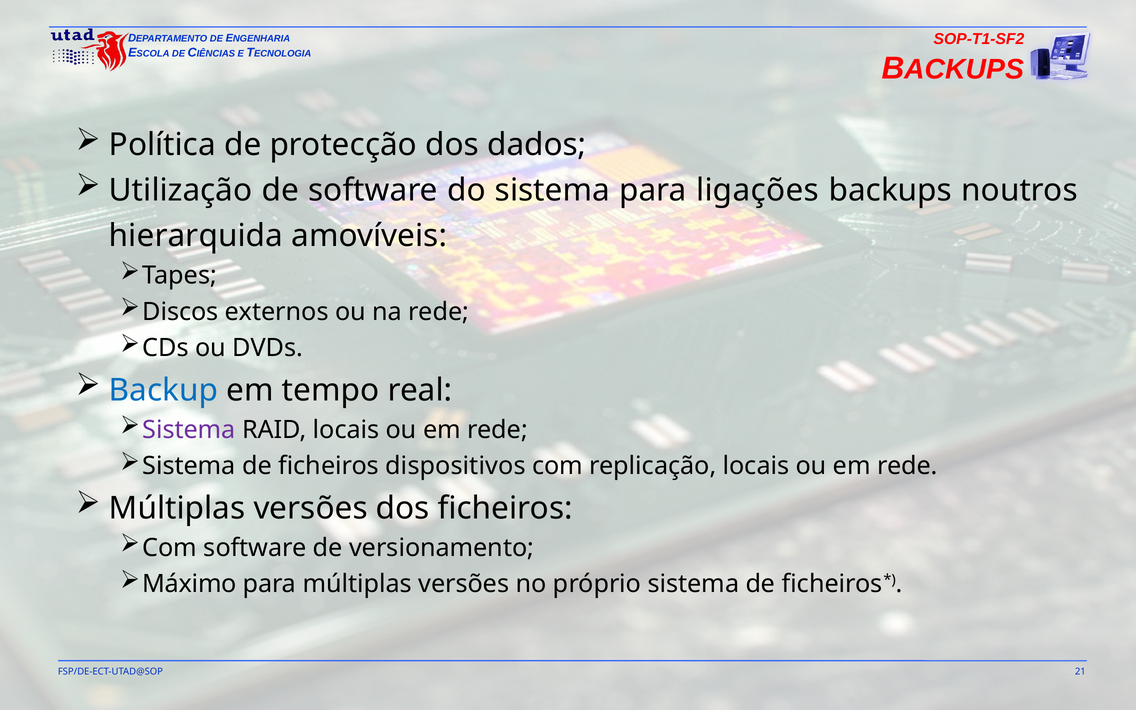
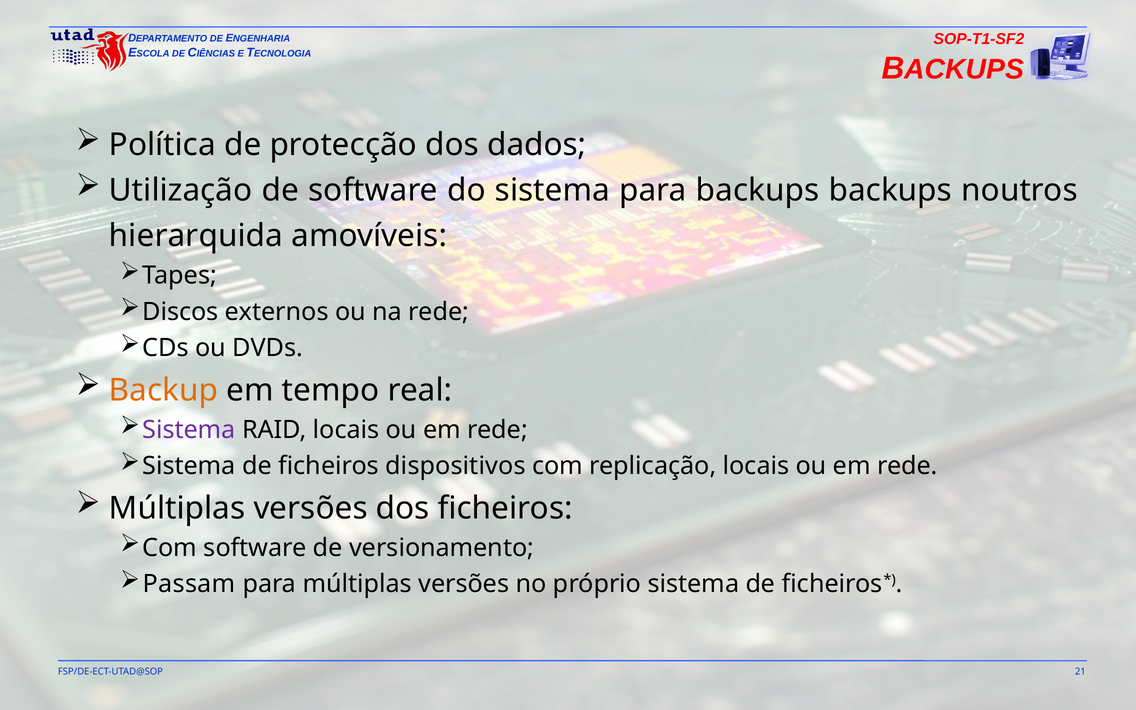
para ligações: ligações -> backups (758, 190)
Backup colour: blue -> orange (163, 390)
Máximo: Máximo -> Passam (189, 584)
